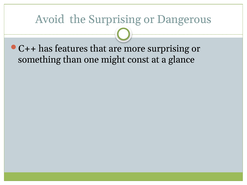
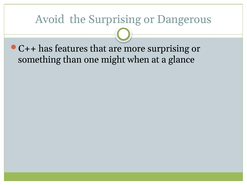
const: const -> when (138, 60)
